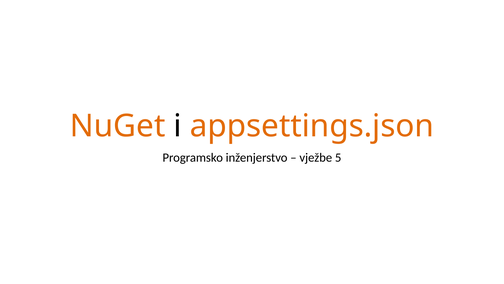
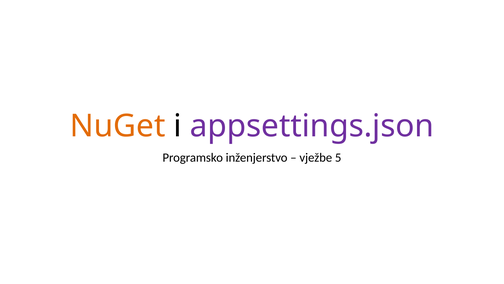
appsettings.json colour: orange -> purple (312, 126)
